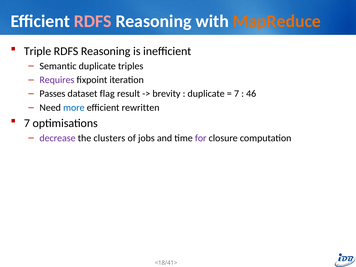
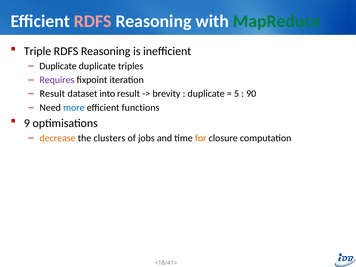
MapReduce colour: orange -> green (277, 21)
Semantic: Semantic -> Duplicate (58, 66)
Passes: Passes -> Result (52, 94)
flag: flag -> into (107, 94)
7: 7 -> 5 (237, 94)
46: 46 -> 90 (251, 94)
rewritten: rewritten -> functions (141, 108)
7: 7 -> 9 (27, 123)
decrease colour: purple -> orange (58, 138)
for colour: purple -> orange (201, 138)
